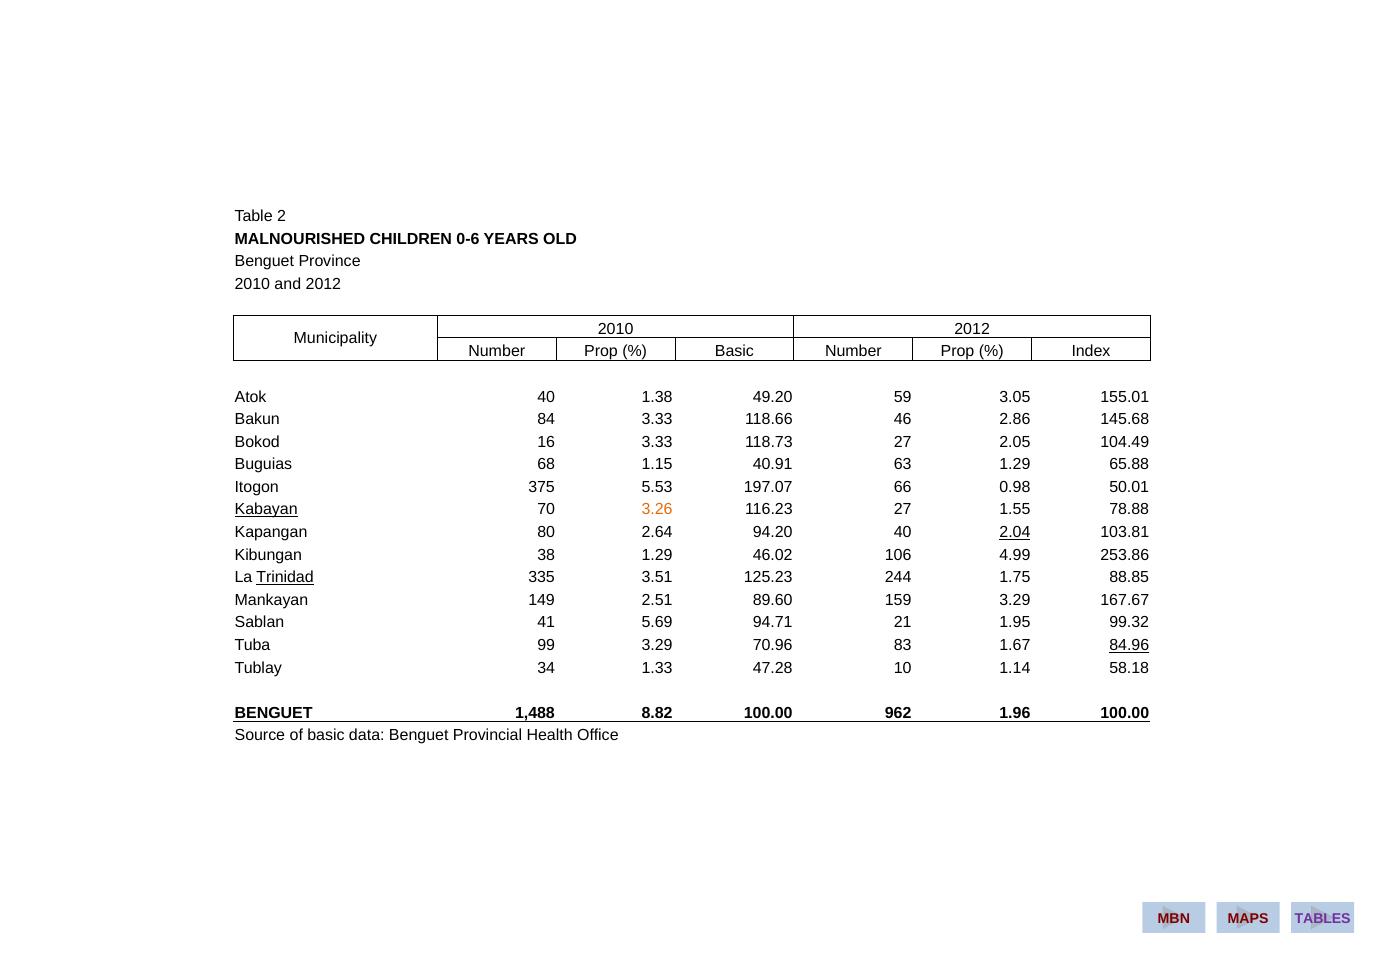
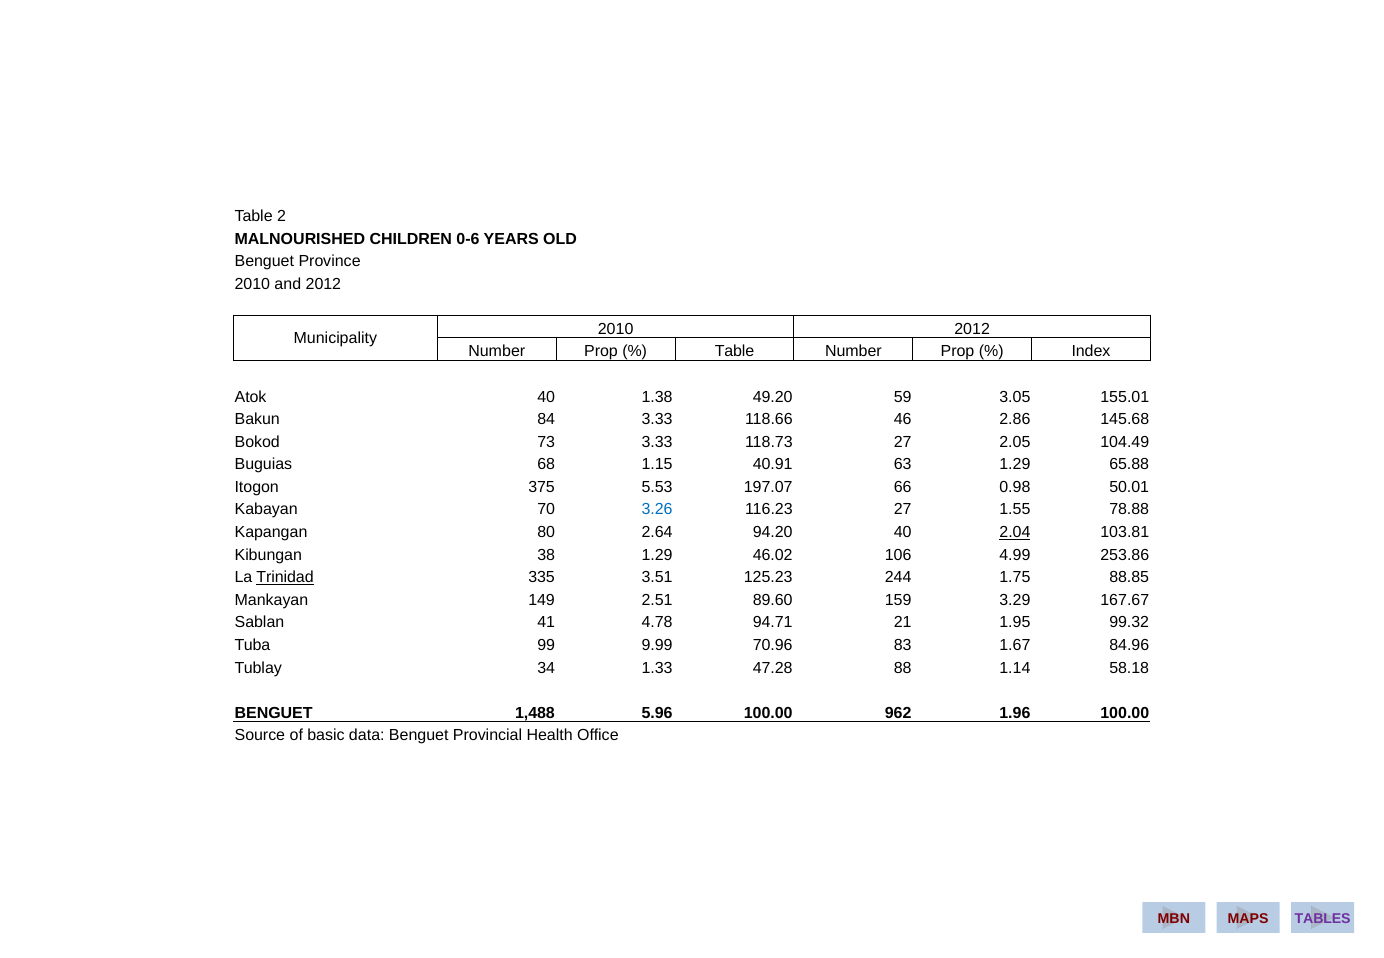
Basic: Basic -> Table (734, 352)
16: 16 -> 73 (546, 442)
Kabayan underline: present -> none (266, 510)
3.26 colour: orange -> blue (657, 510)
5.69: 5.69 -> 4.78 (657, 623)
99 3.29: 3.29 -> 9.99 (657, 645)
84.96 underline: present -> none (1129, 645)
10: 10 -> 88 (903, 668)
8.82: 8.82 -> 5.96 (657, 713)
